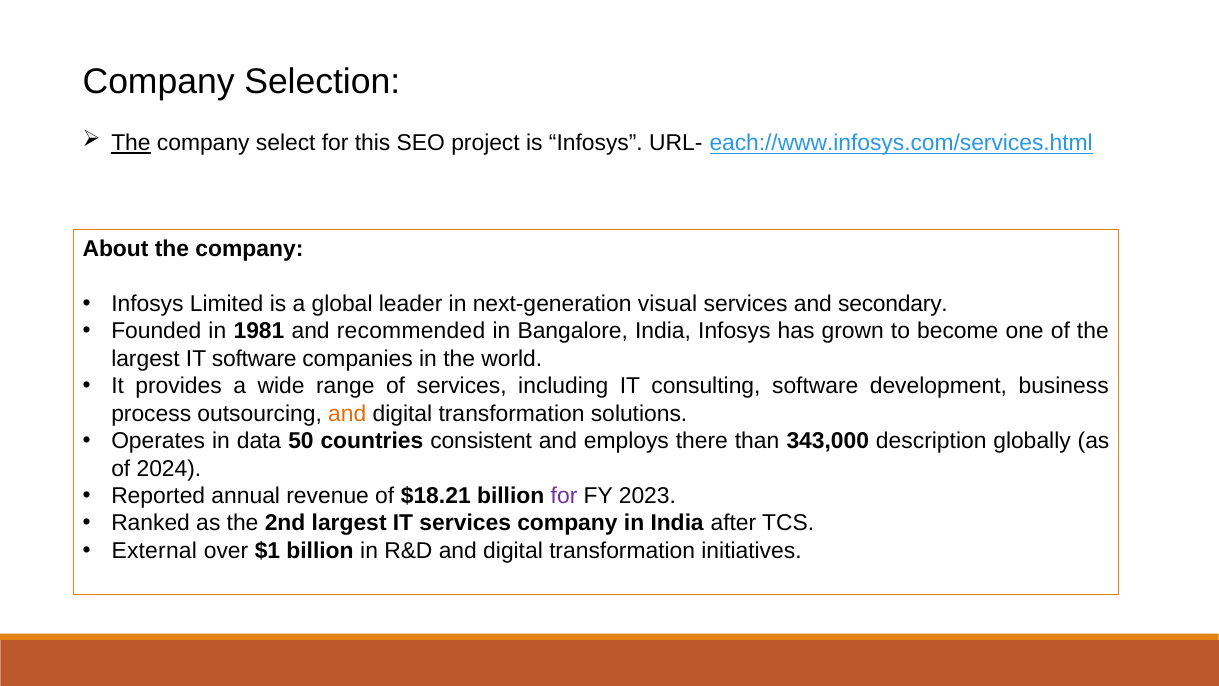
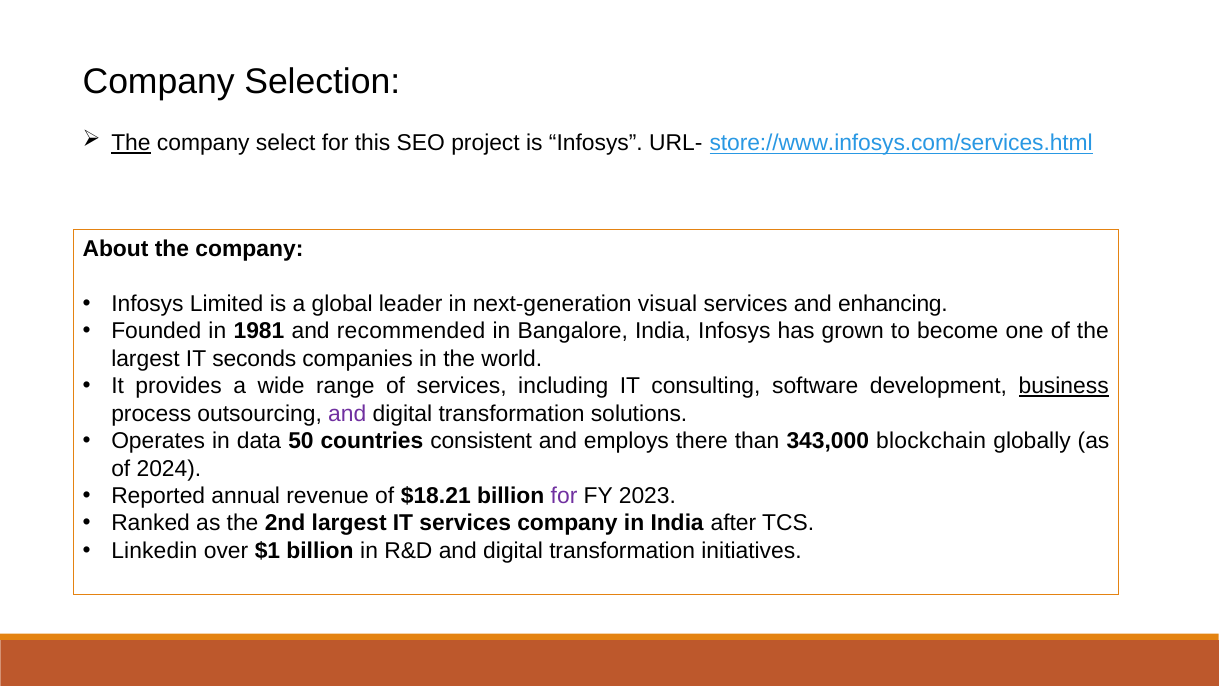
each://www.infosys.com/services.html: each://www.infosys.com/services.html -> store://www.infosys.com/services.html (901, 143)
secondary: secondary -> enhancing (893, 304)
IT software: software -> seconds (254, 359)
business underline: none -> present (1064, 386)
and colour: orange -> purple (347, 413)
description: description -> blockchain (931, 441)
External: External -> Linkedin (154, 551)
